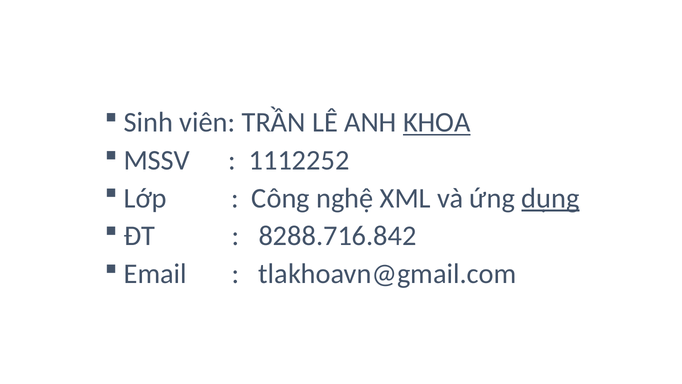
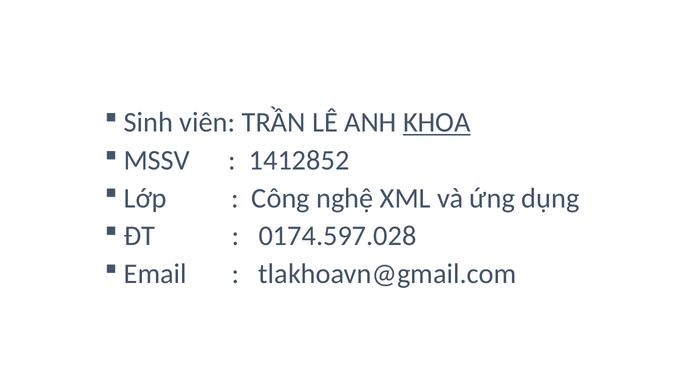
1112252: 1112252 -> 1412852 (299, 160)
dụng underline: present -> none (550, 198)
8288.716.842: 8288.716.842 -> 0174.597.028 (338, 236)
